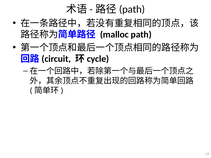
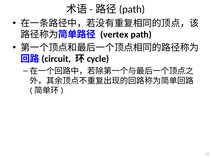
malloc: malloc -> vertex (114, 35)
